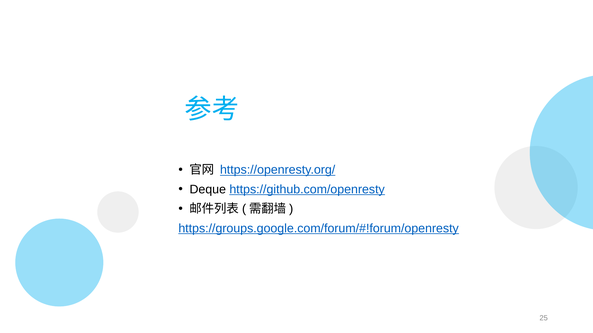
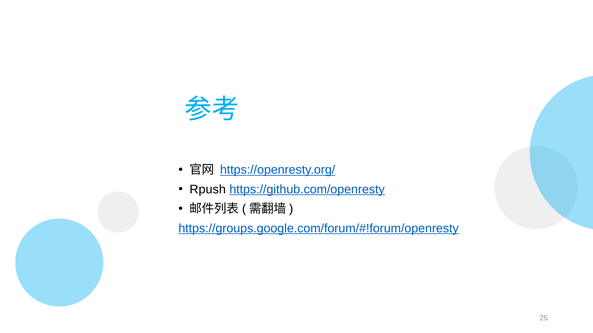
Deque: Deque -> Rpush (208, 190)
